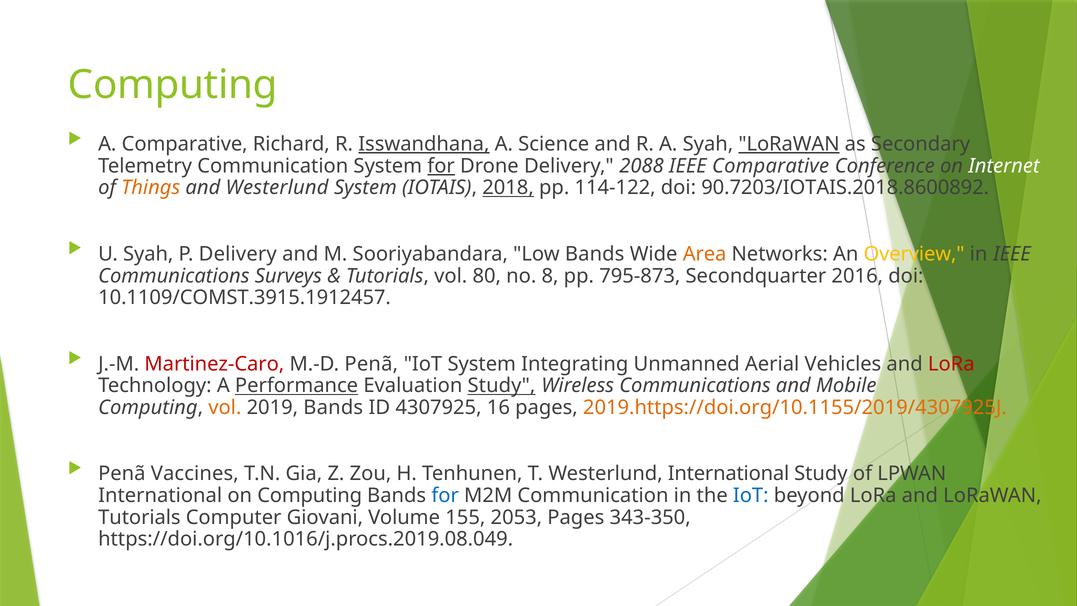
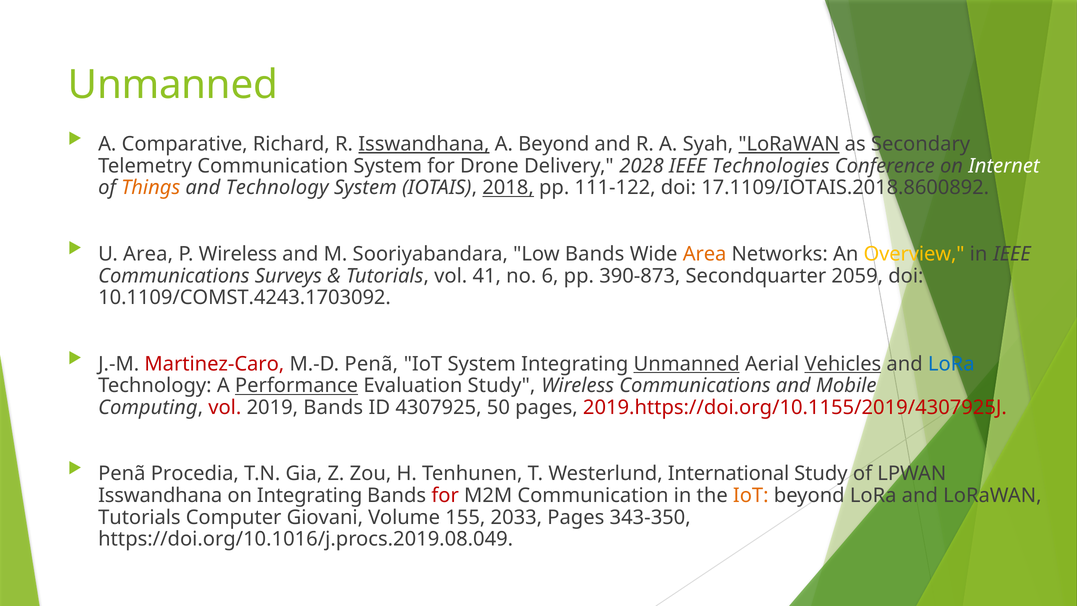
Computing: Computing -> Unmanned (173, 85)
A Science: Science -> Beyond (554, 144)
for underline: present -> none (441, 166)
2088: 2088 -> 2028 (642, 166)
IEEE Comparative: Comparative -> Technologies (771, 166)
and Westerlund: Westerlund -> Technology (277, 188)
114-122: 114-122 -> 111-122 (615, 188)
90.7203/IOTAIS.2018.8600892: 90.7203/IOTAIS.2018.8600892 -> 17.1109/IOTAIS.2018.8600892 (845, 188)
U Syah: Syah -> Area (148, 254)
P Delivery: Delivery -> Wireless (238, 254)
80: 80 -> 41 (487, 276)
8: 8 -> 6 (550, 276)
795-873: 795-873 -> 390-873 (640, 276)
2016: 2016 -> 2059 (857, 276)
10.1109/COMST.3915.1912457: 10.1109/COMST.3915.1912457 -> 10.1109/COMST.4243.1703092 (245, 298)
Unmanned underline: none -> present (687, 364)
Vehicles underline: none -> present (843, 364)
LoRa colour: red -> blue (951, 364)
Study underline: present -> none (501, 386)
vol colour: orange -> red (225, 407)
16: 16 -> 50 (498, 407)
2019.https://doi.org/10.1155/2019/4307925J colour: orange -> red (795, 407)
Vaccines: Vaccines -> Procedia (195, 474)
International: International -> Isswandhana (160, 495)
on Computing: Computing -> Integrating (310, 495)
for colour: blue -> red (445, 495)
IoT colour: blue -> orange (751, 495)
2053: 2053 -> 2033 (516, 517)
